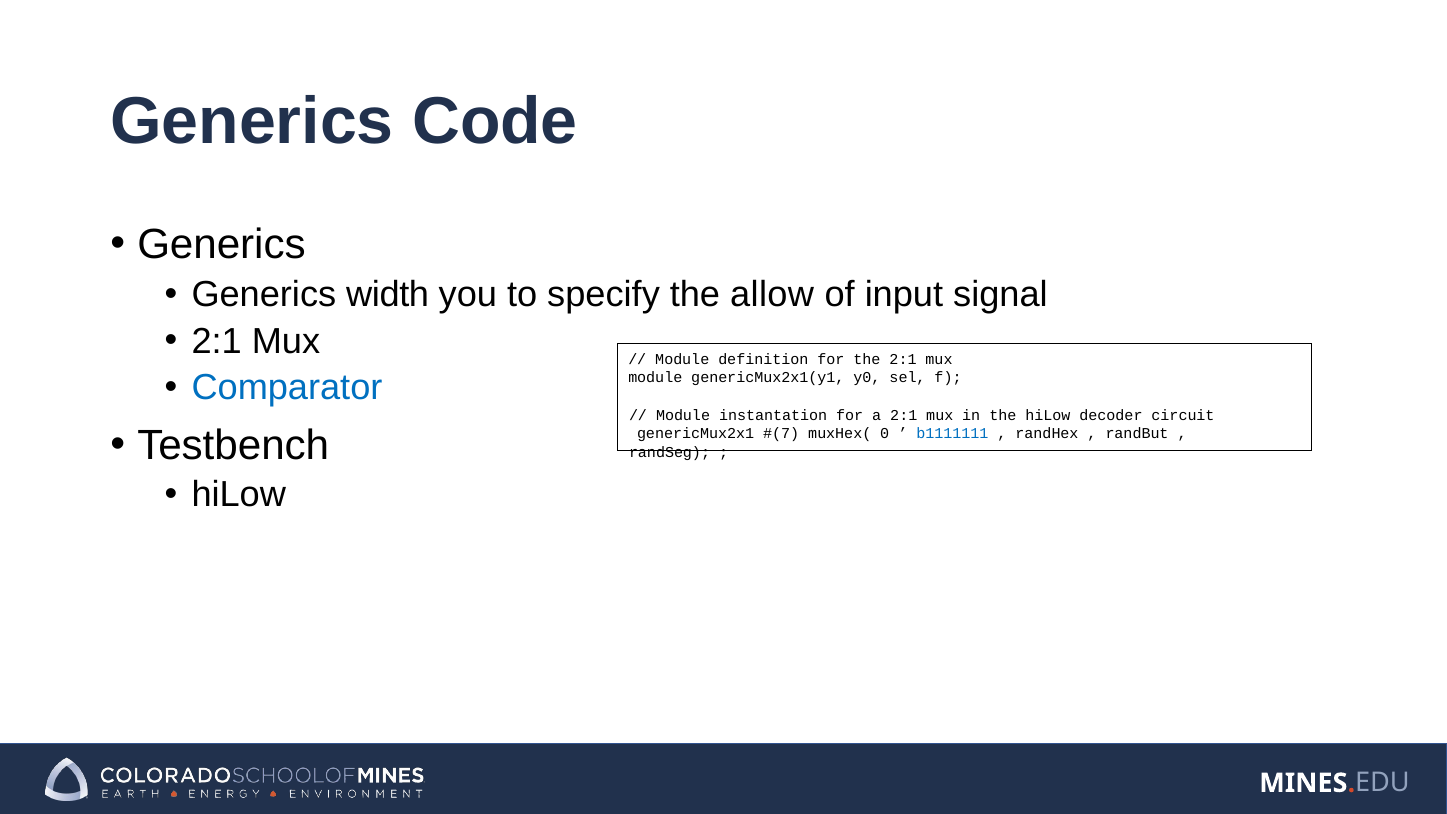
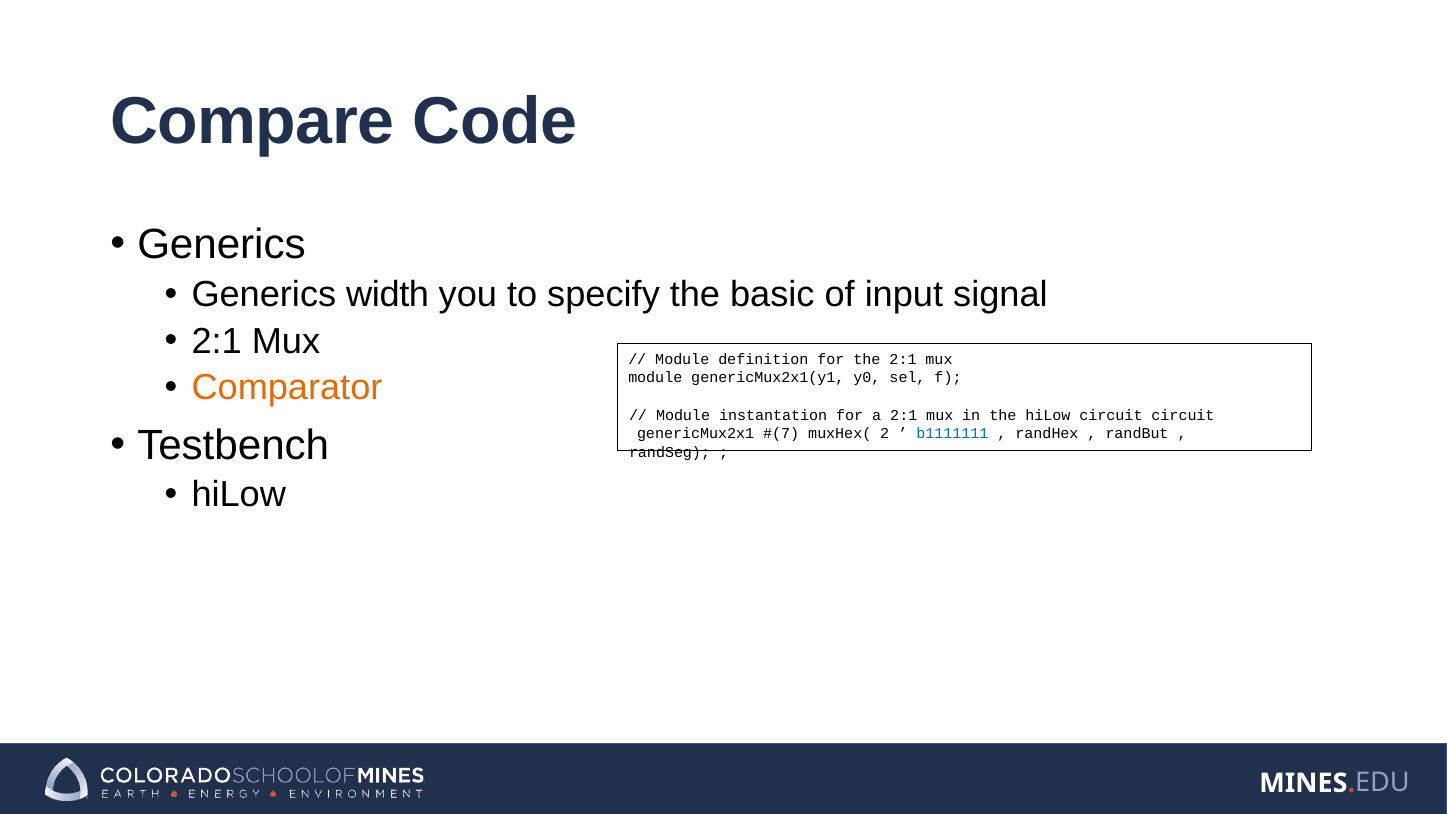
Generics: Generics -> Compare (252, 122)
allow: allow -> basic (772, 295)
Comparator colour: blue -> orange (287, 388)
hiLow decoder: decoder -> circuit (1111, 415)
0: 0 -> 2 (885, 434)
